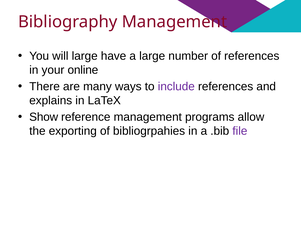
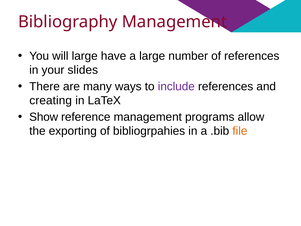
online: online -> slides (83, 70)
explains: explains -> creating (51, 101)
file colour: purple -> orange (240, 131)
